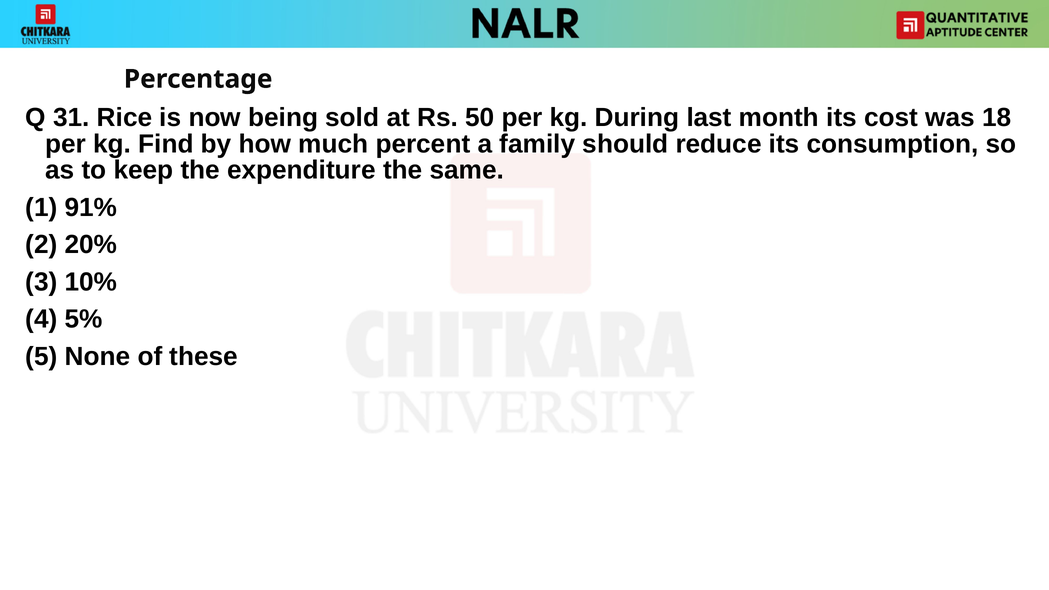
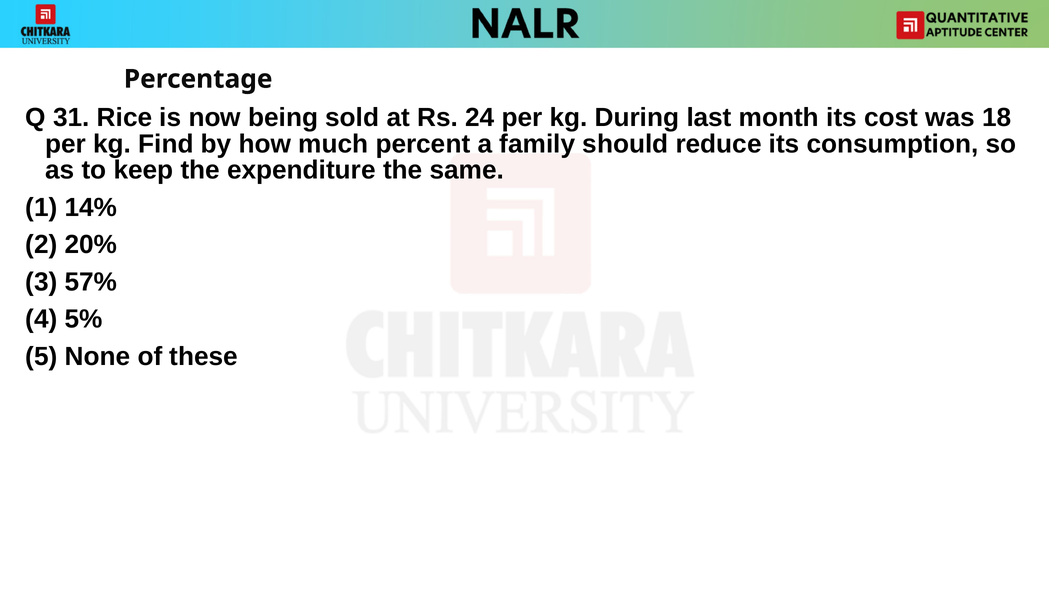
50: 50 -> 24 (480, 118)
91%: 91% -> 14% (91, 207)
10%: 10% -> 57% (91, 282)
